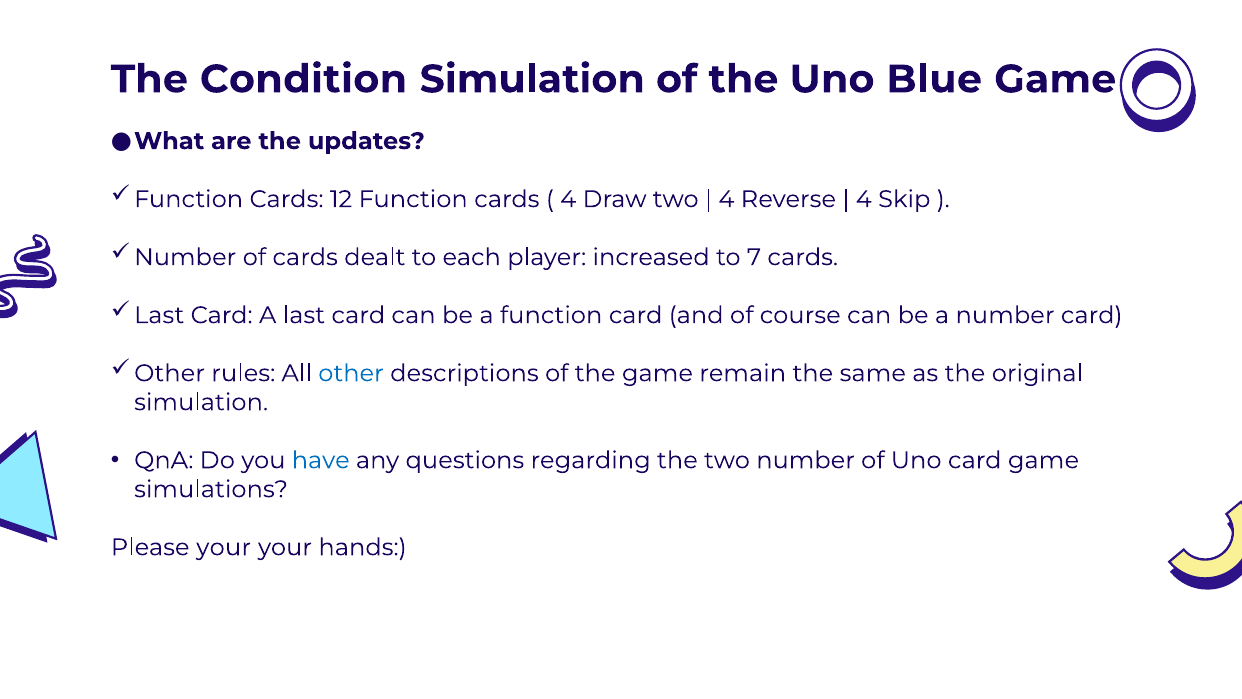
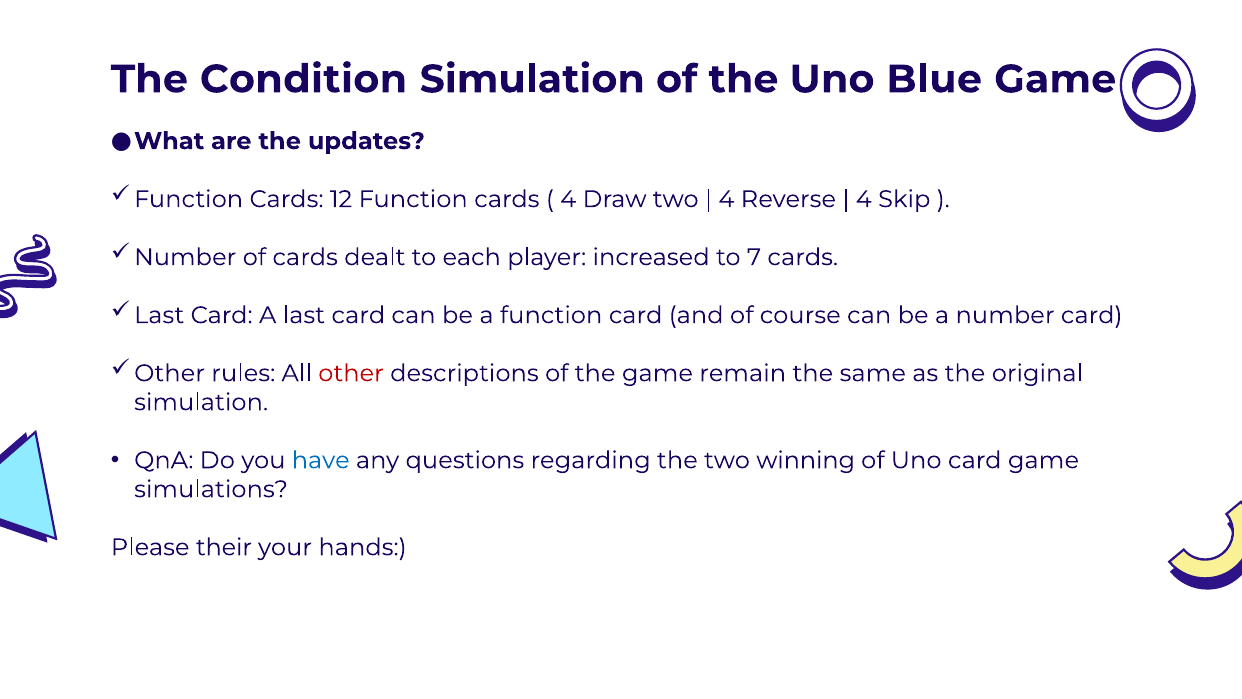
other colour: blue -> red (351, 373)
two number: number -> winning (806, 460)
Please your: your -> their (224, 547)
